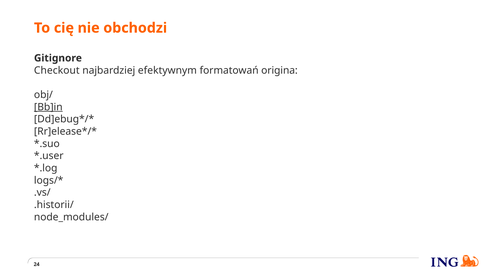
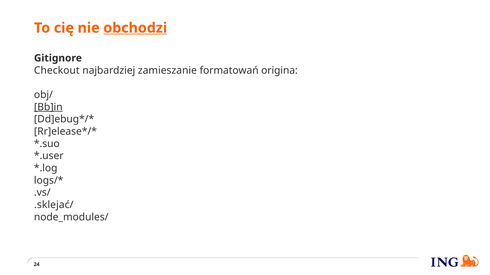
obchodzi underline: none -> present (135, 28)
efektywnym: efektywnym -> zamieszanie (167, 70)
.historii/: .historii/ -> .sklejać/ (54, 205)
